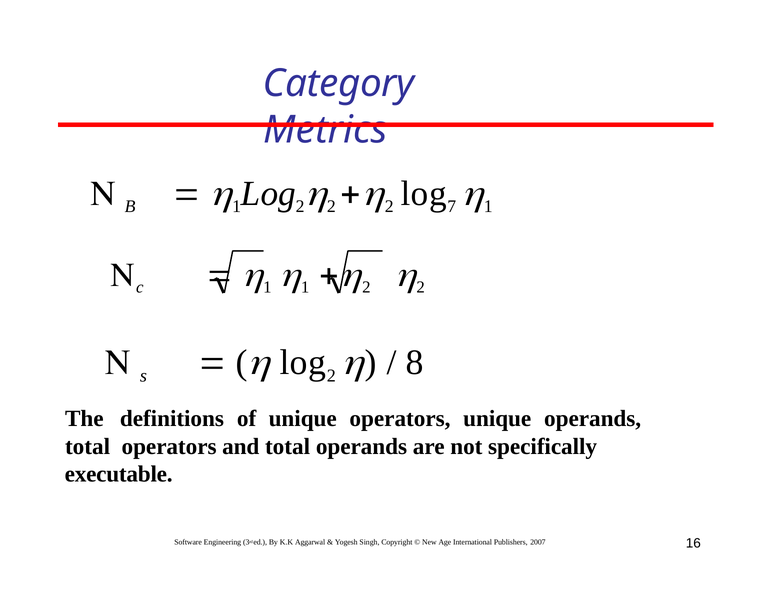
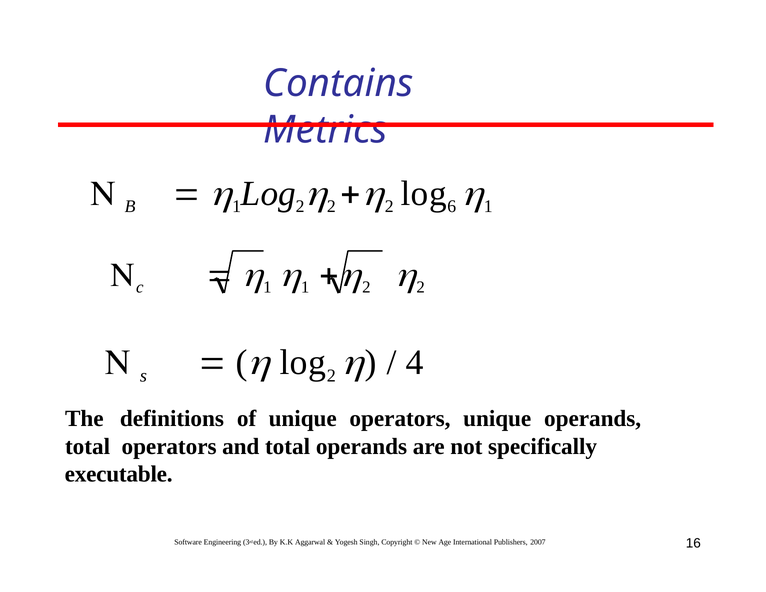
Category: Category -> Contains (339, 84)
7: 7 -> 6 (452, 206)
8: 8 -> 4 (415, 363)
